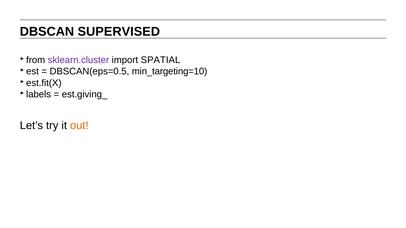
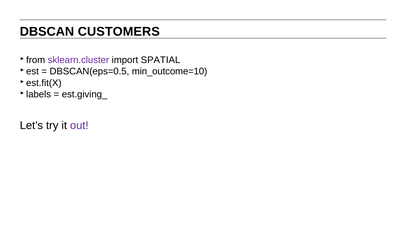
SUPERVISED: SUPERVISED -> CUSTOMERS (119, 31)
min_targeting=10: min_targeting=10 -> min_outcome=10 (170, 71)
out colour: orange -> purple (79, 125)
